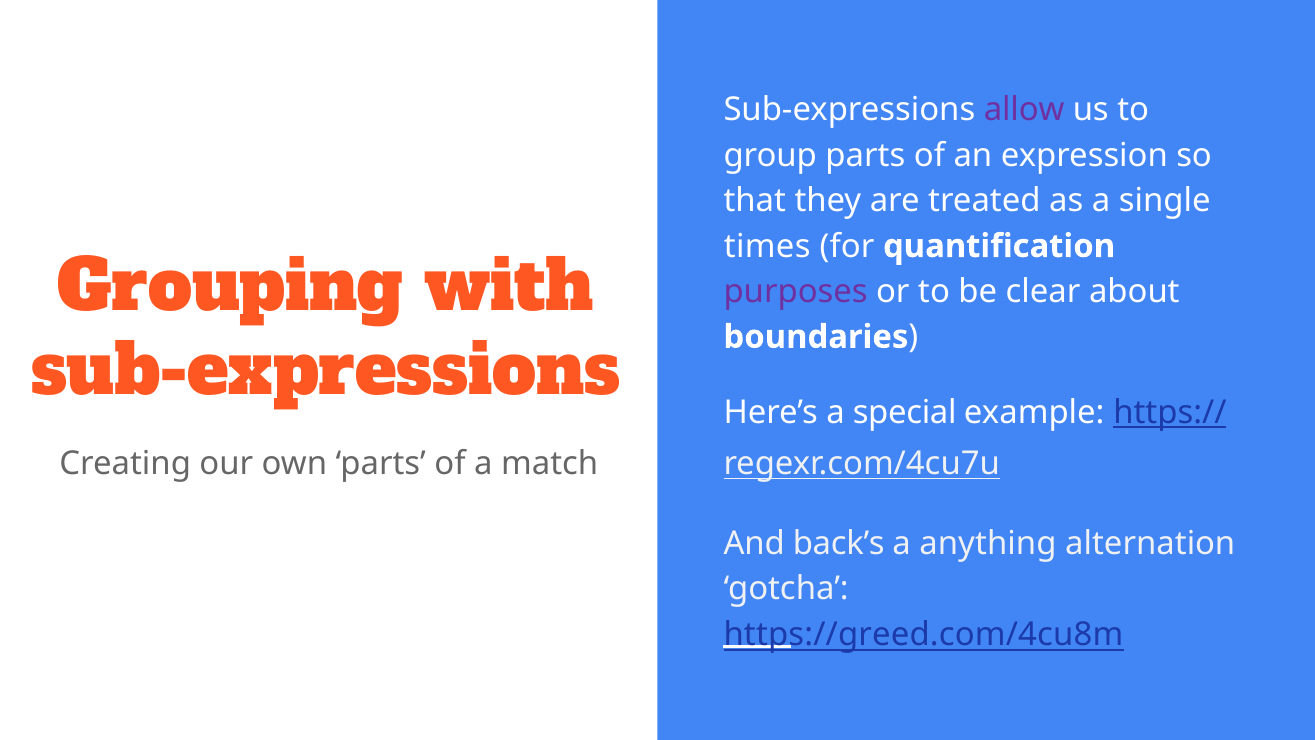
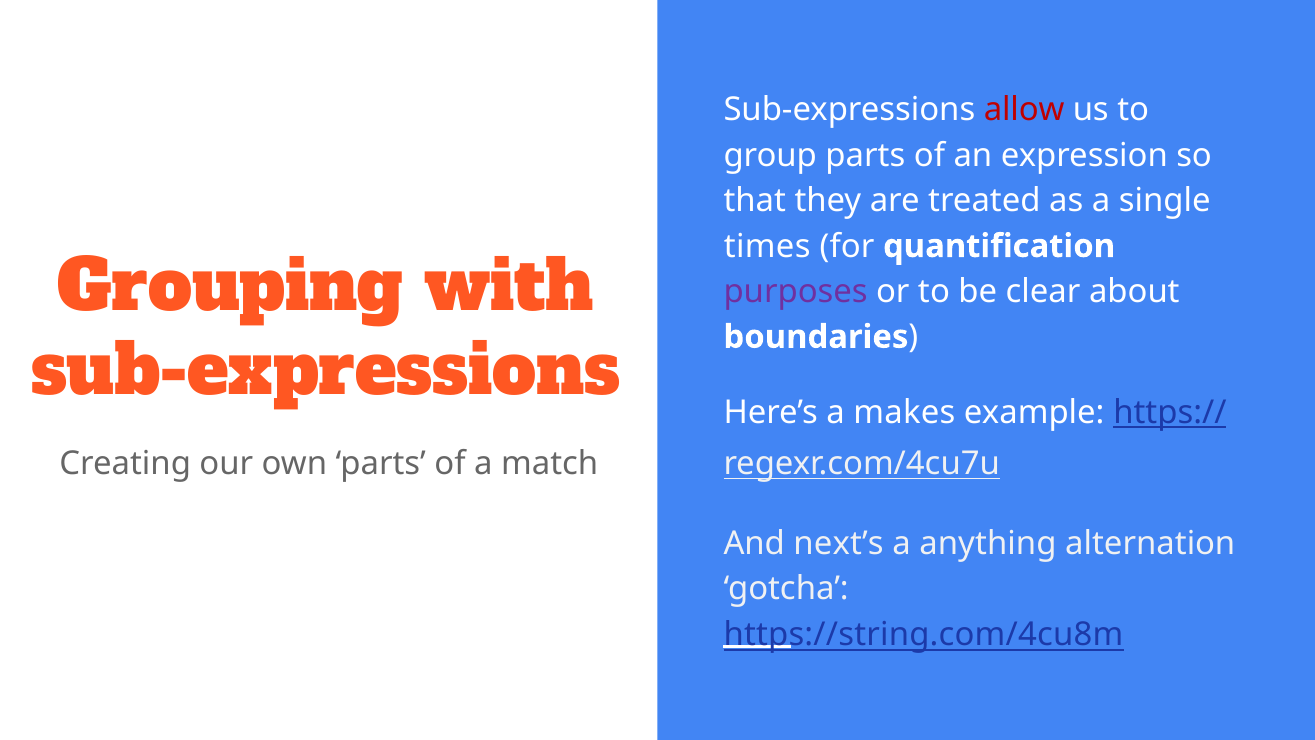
allow colour: purple -> red (1024, 110)
special: special -> makes (904, 412)
back’s: back’s -> next’s (839, 543)
https://greed.com/4cu8m: https://greed.com/4cu8m -> https://string.com/4cu8m (923, 635)
